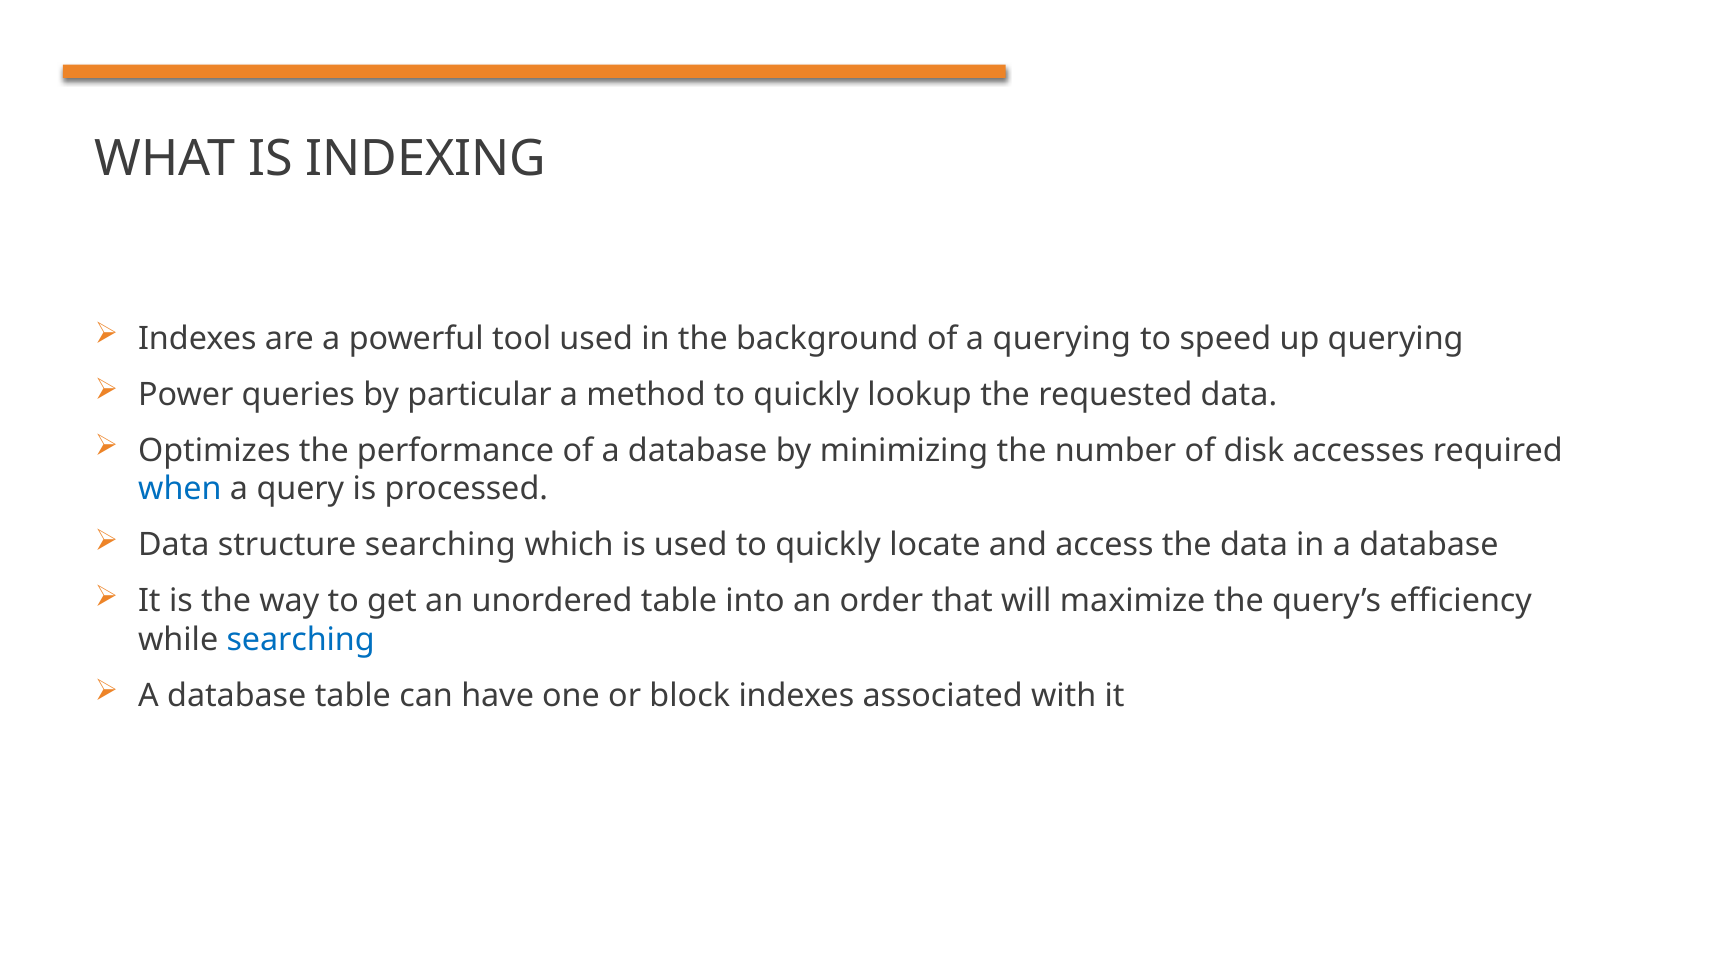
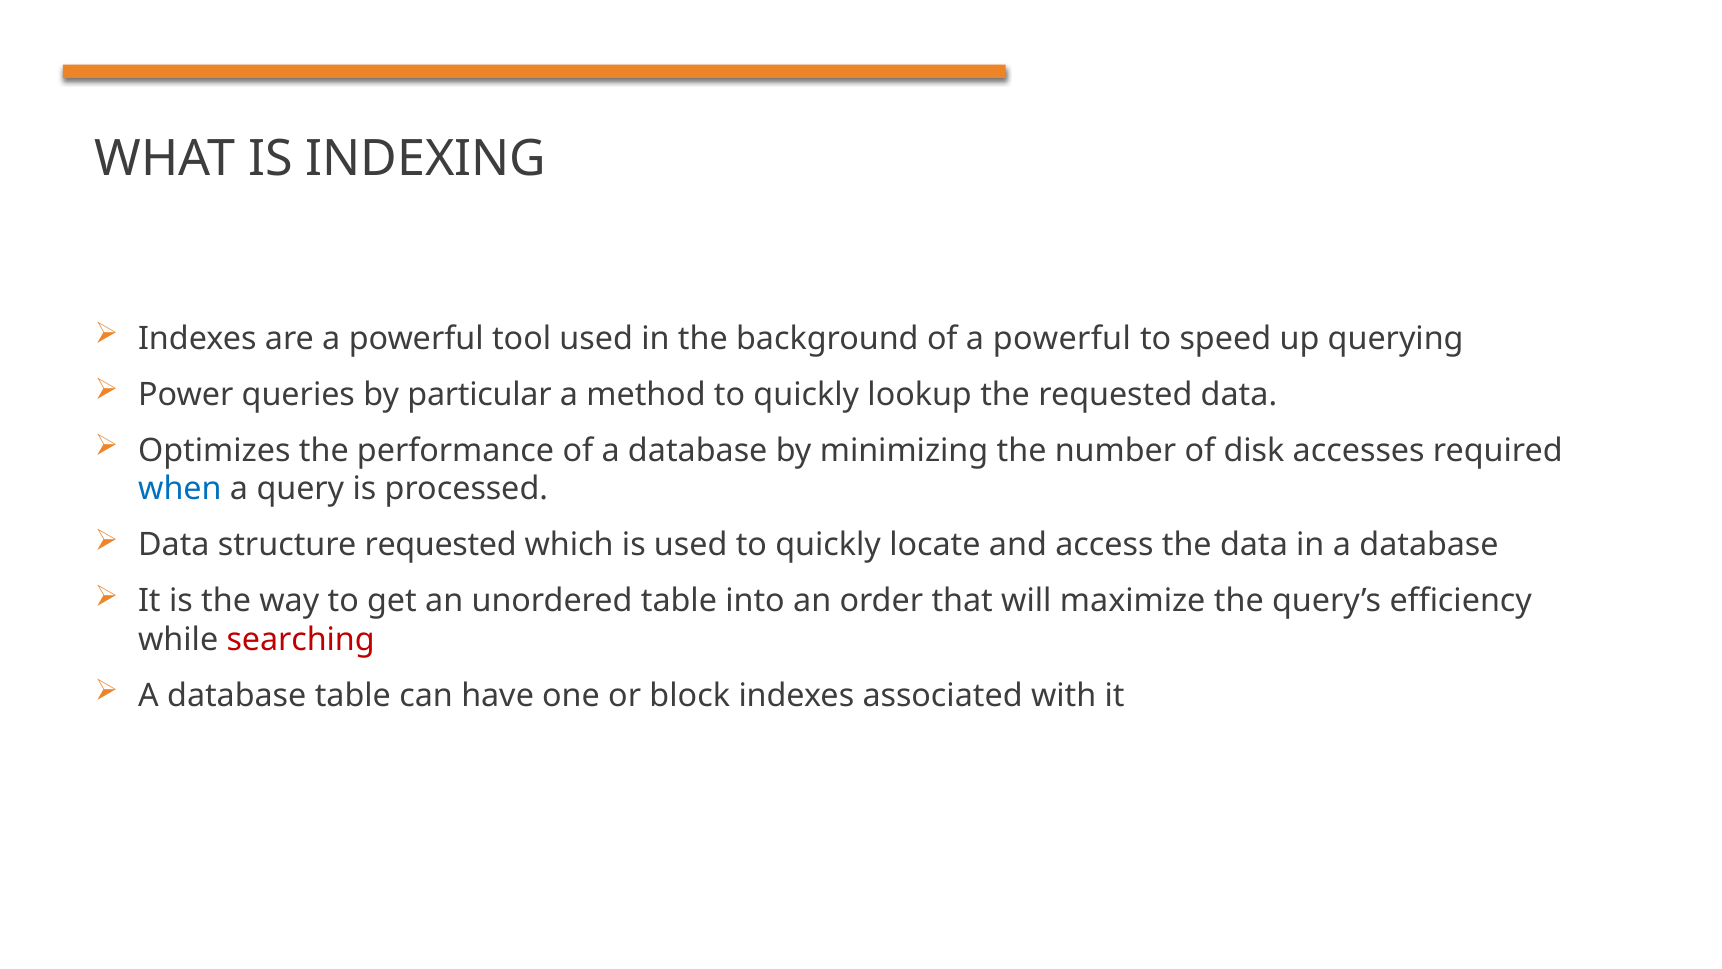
of a querying: querying -> powerful (1062, 338)
structure searching: searching -> requested (441, 545)
searching colour: blue -> red (301, 640)
